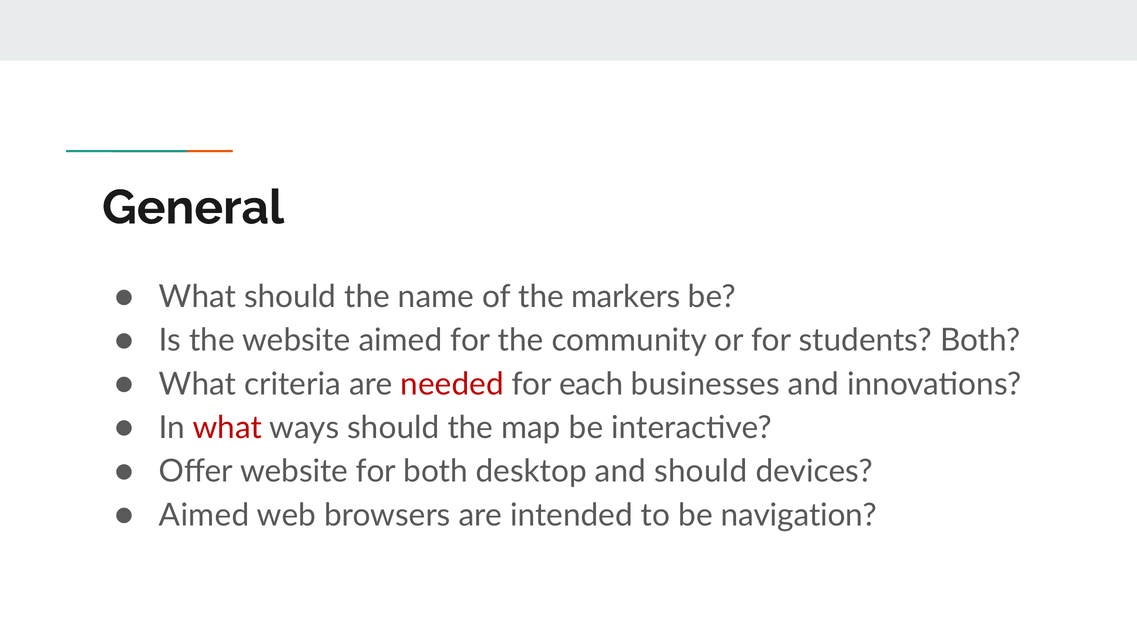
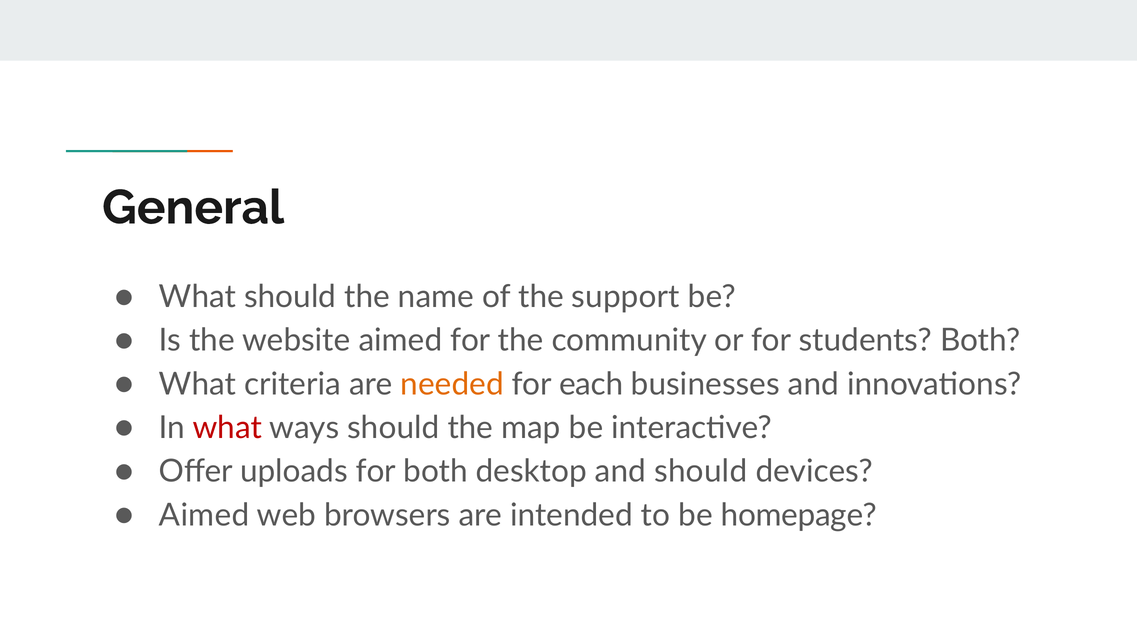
markers: markers -> support (626, 297)
needed colour: red -> orange (452, 384)
Offer website: website -> uploads (294, 471)
navigation: navigation -> homepage (799, 515)
